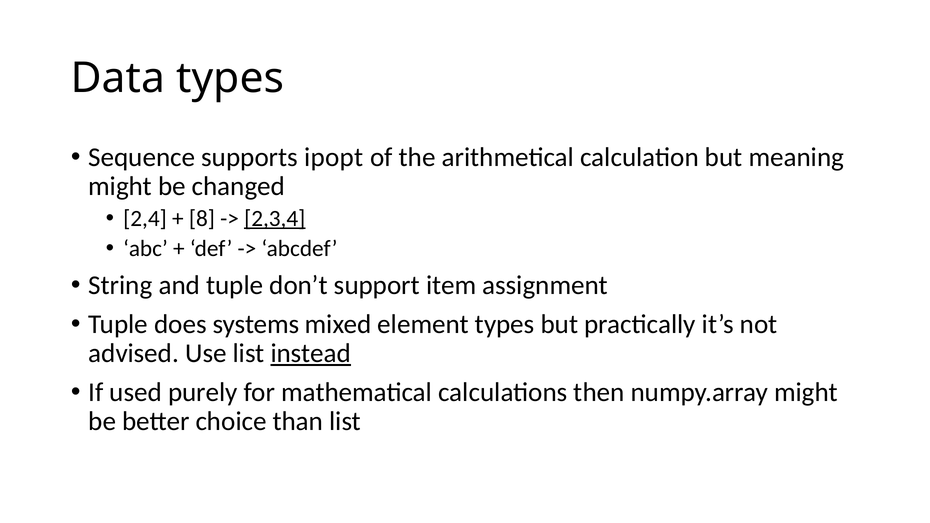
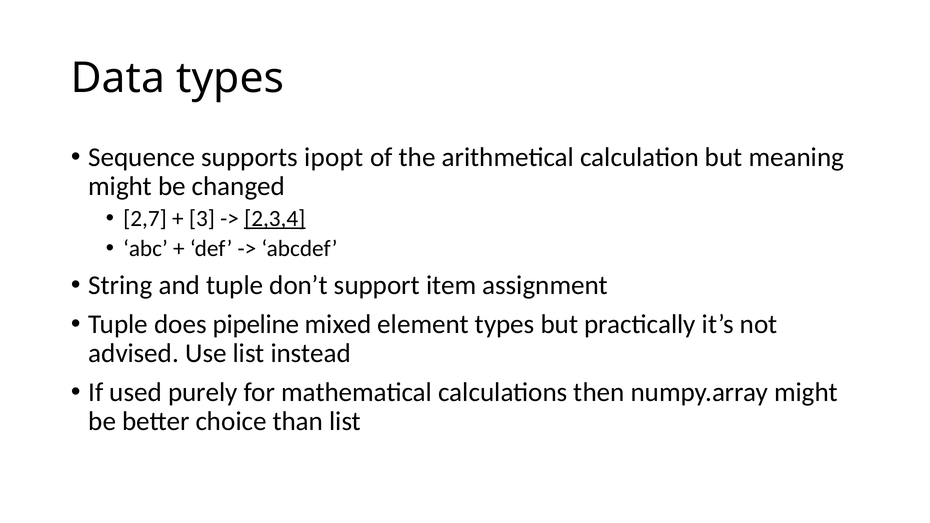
2,4: 2,4 -> 2,7 (145, 218)
8: 8 -> 3 (202, 218)
systems: systems -> pipeline (256, 324)
instead underline: present -> none (311, 353)
